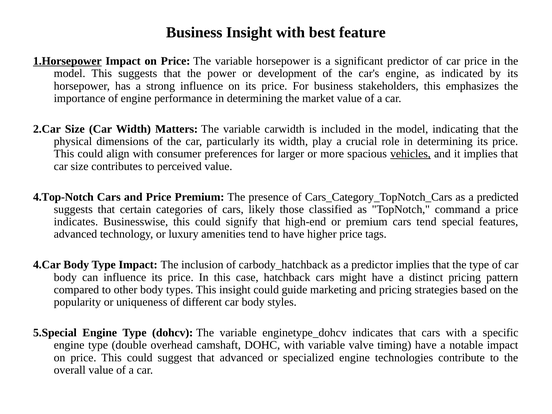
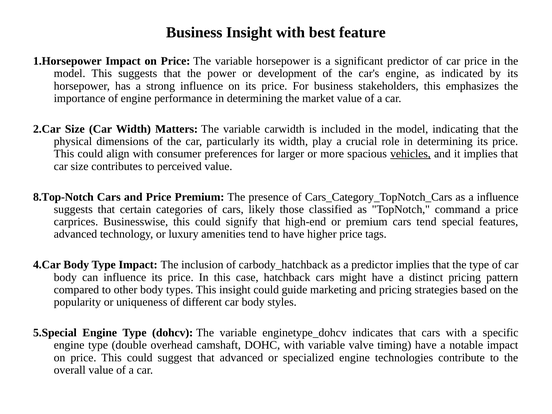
1.Horsepower underline: present -> none (67, 61)
4.Top-Notch: 4.Top-Notch -> 8.Top-Notch (63, 197)
a predicted: predicted -> influence (498, 197)
indicates: indicates -> carprices (76, 222)
